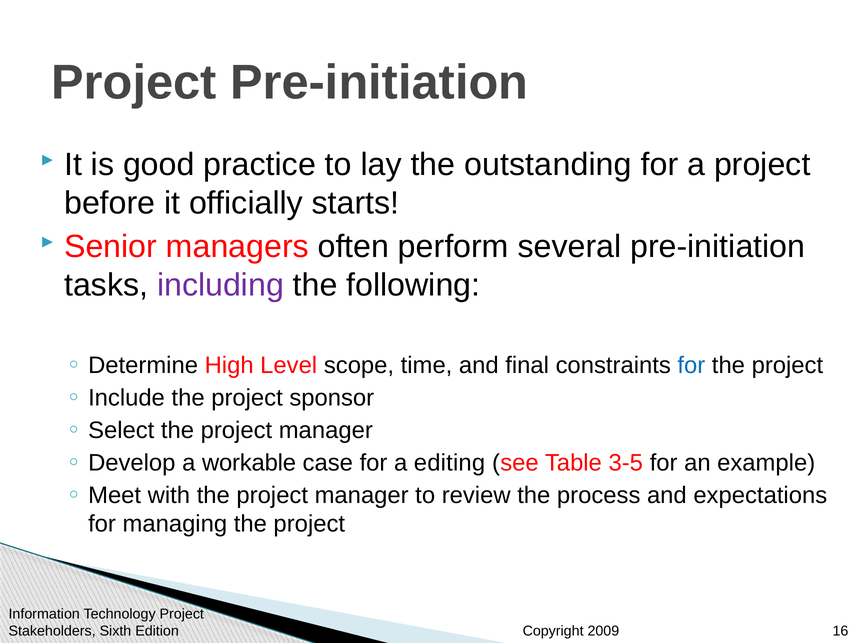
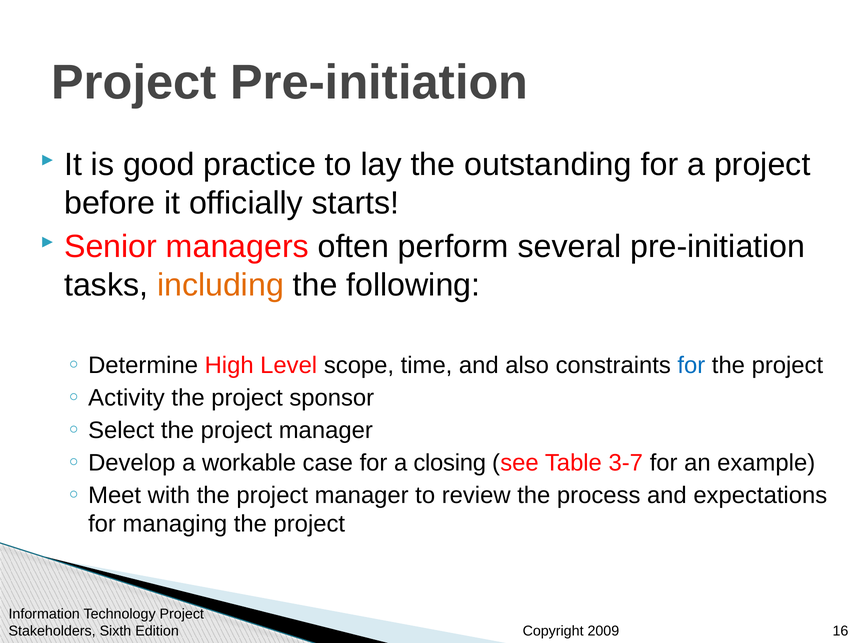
including colour: purple -> orange (220, 285)
final: final -> also (527, 365)
Include: Include -> Activity (126, 398)
editing: editing -> closing (450, 463)
3-5: 3-5 -> 3-7 (626, 463)
